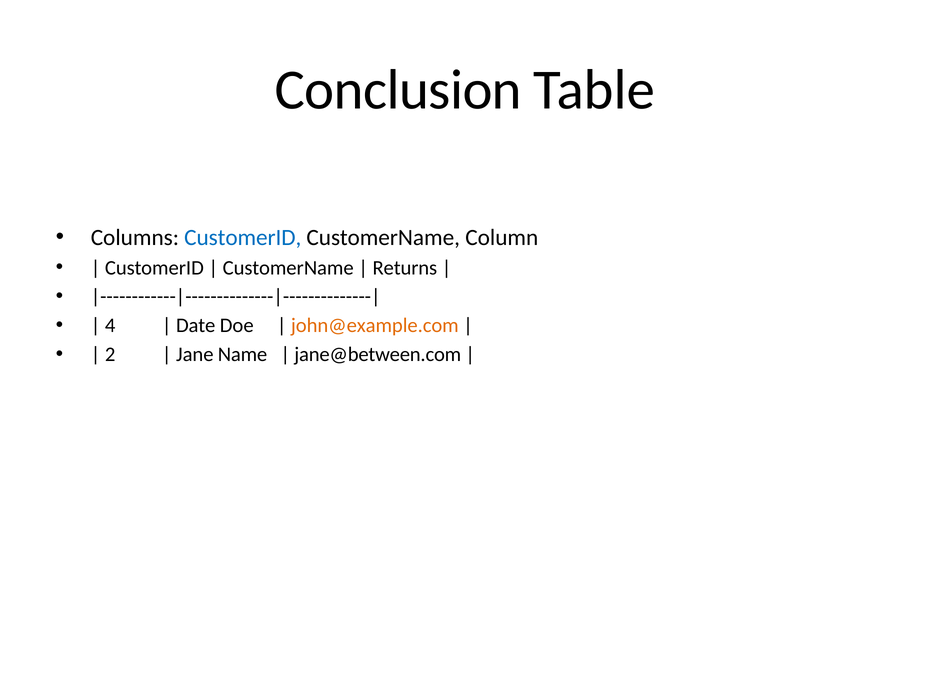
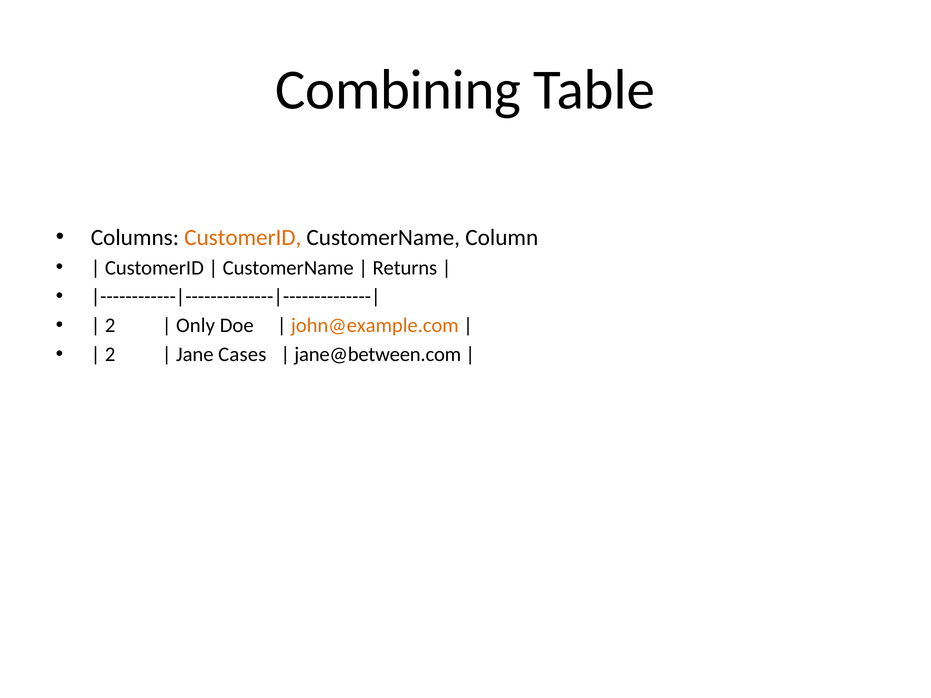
Conclusion: Conclusion -> Combining (398, 90)
CustomerID colour: blue -> orange (243, 237)
4: 4 -> 2 (110, 326)
Date: Date -> Only (196, 326)
Name: Name -> Cases (242, 355)
